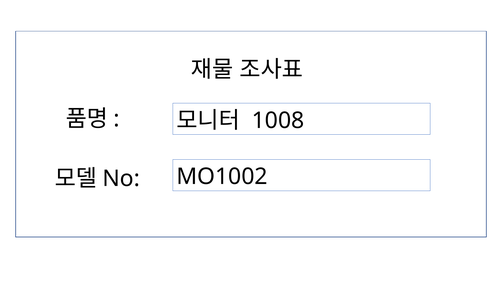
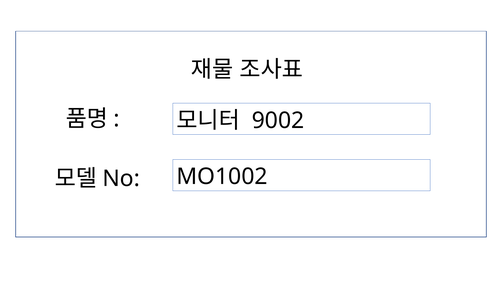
1008: 1008 -> 9002 (278, 120)
